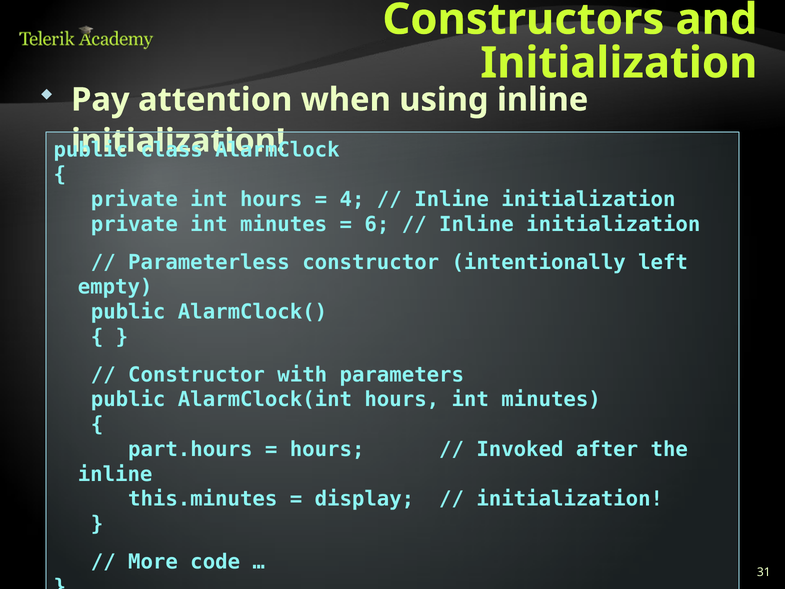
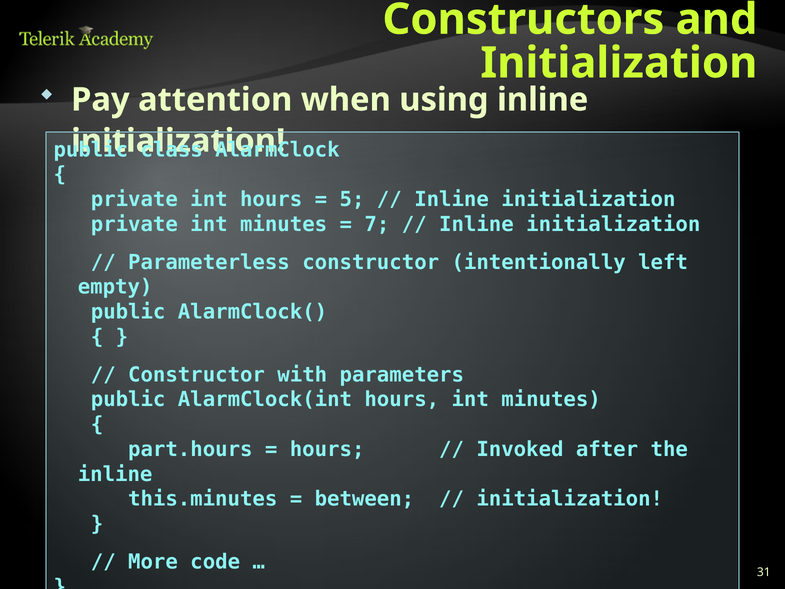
4: 4 -> 5 (352, 199)
6: 6 -> 7 (377, 224)
display: display -> between (364, 499)
